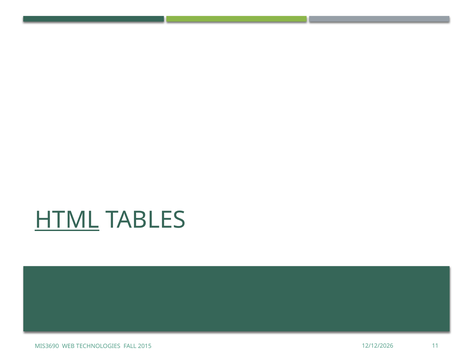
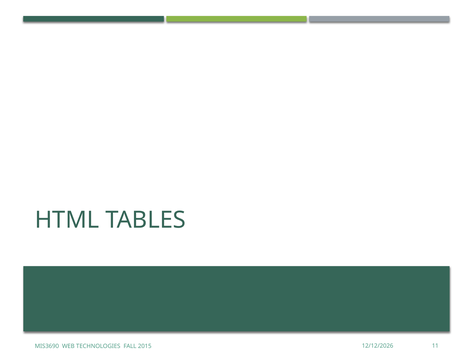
HTML underline: present -> none (67, 220)
